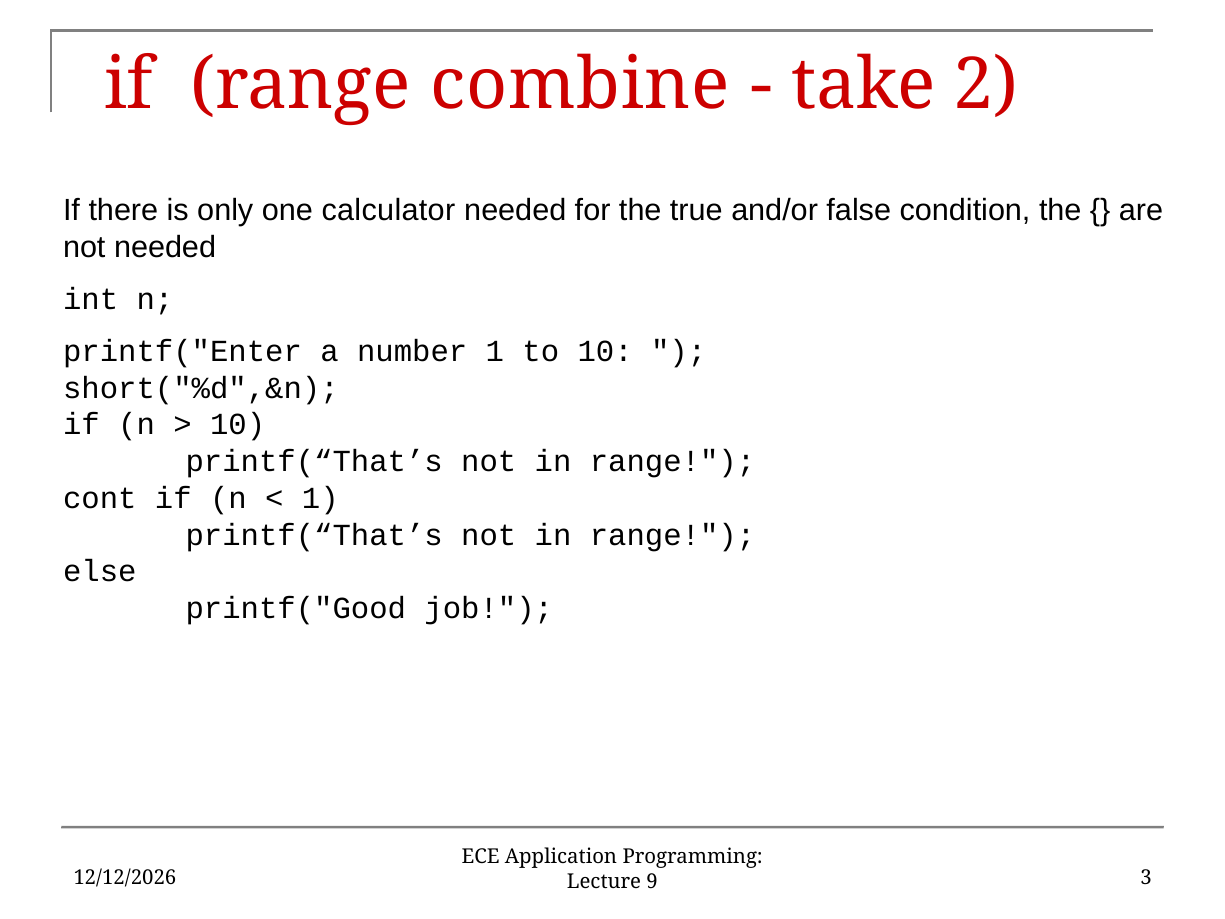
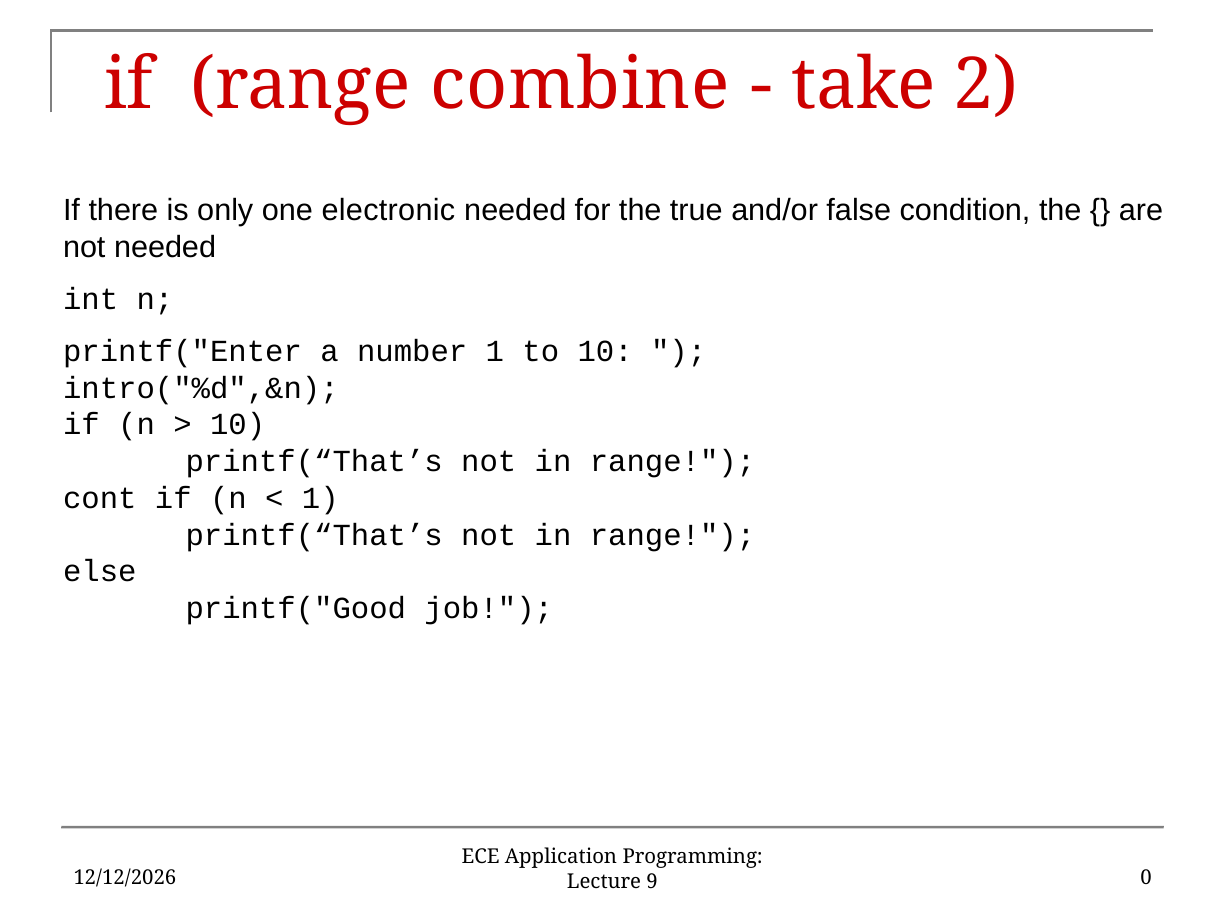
calculator: calculator -> electronic (388, 210)
short("%d",&n: short("%d",&n -> intro("%d",&n (201, 388)
3: 3 -> 0 (1146, 877)
